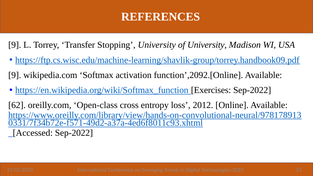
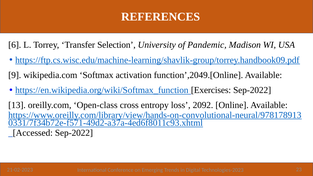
9: 9 -> 6 (15, 45)
Stopping: Stopping -> Selection (116, 45)
of University: University -> Pandemic (207, 45)
function’,2092.[Online: function’,2092.[Online -> function’,2049.[Online (198, 75)
62: 62 -> 13 (17, 105)
2012: 2012 -> 2092 (203, 105)
